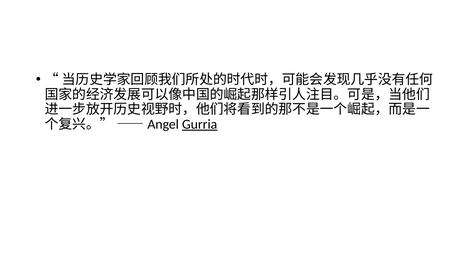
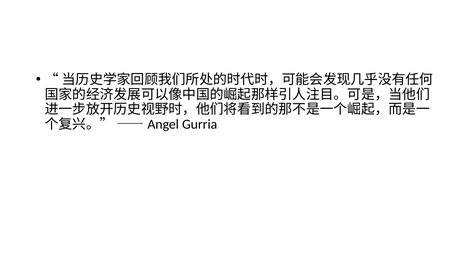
Gurria underline: present -> none (200, 124)
